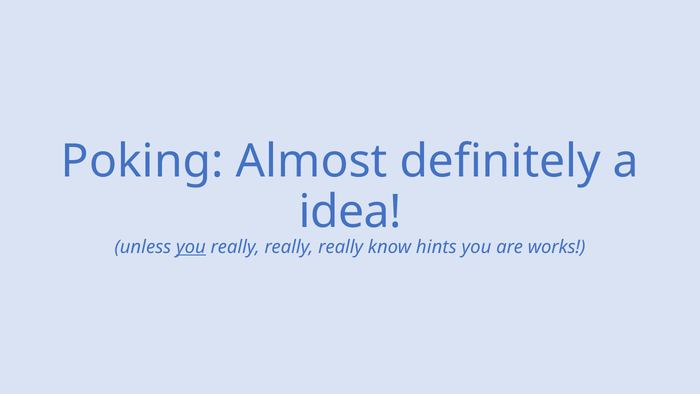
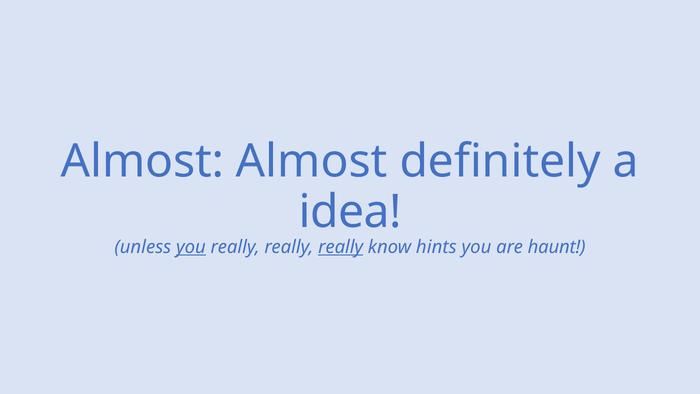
Poking: Poking -> Almost (142, 162)
really underline: none -> present (341, 247)
works: works -> haunt (557, 247)
